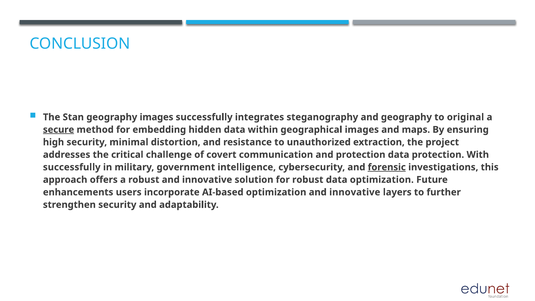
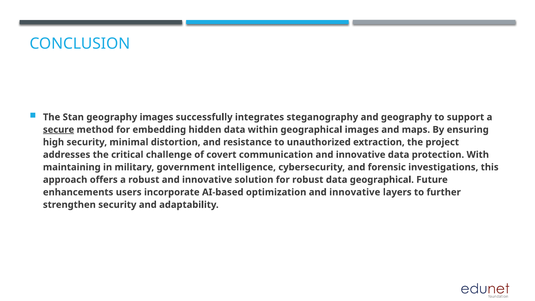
original: original -> support (466, 117)
communication and protection: protection -> innovative (361, 155)
successfully: successfully -> maintaining (72, 167)
forensic underline: present -> none (387, 167)
data optimization: optimization -> geographical (382, 180)
